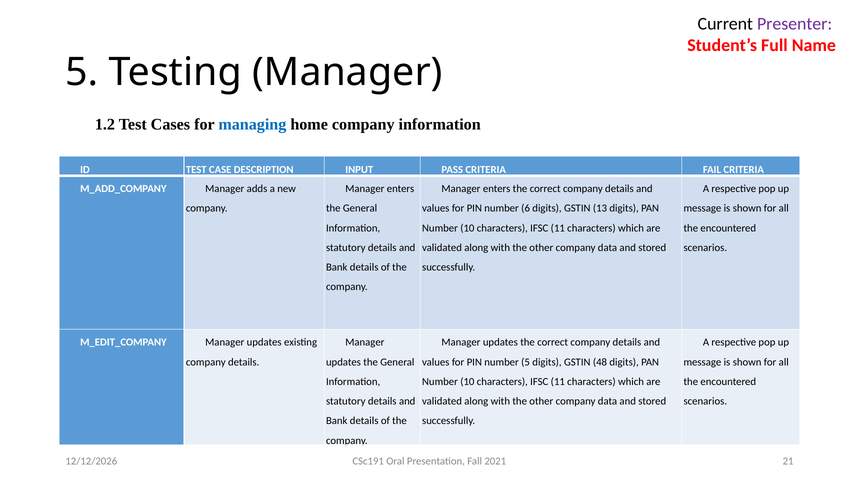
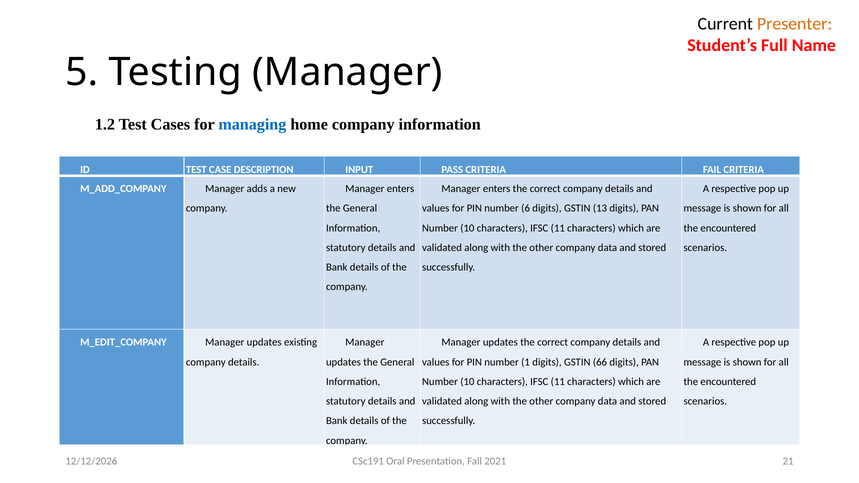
Presenter colour: purple -> orange (795, 24)
number 5: 5 -> 1 (526, 362)
48: 48 -> 66 (600, 362)
